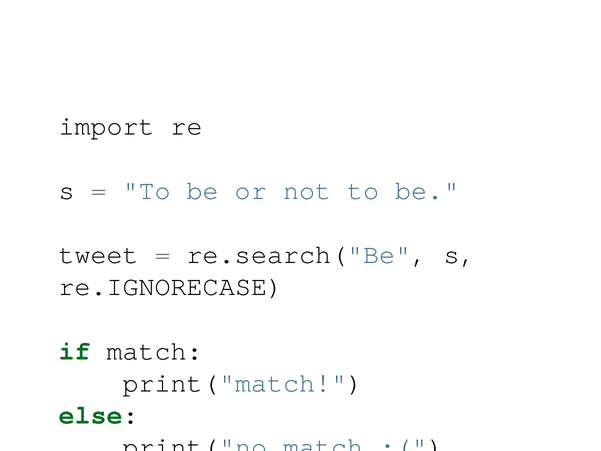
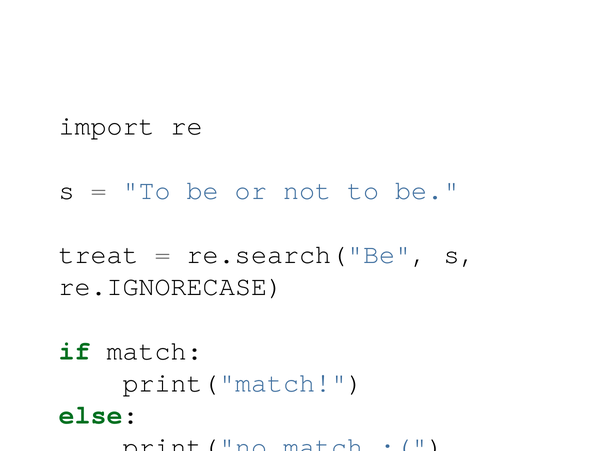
tweet: tweet -> treat (99, 254)
